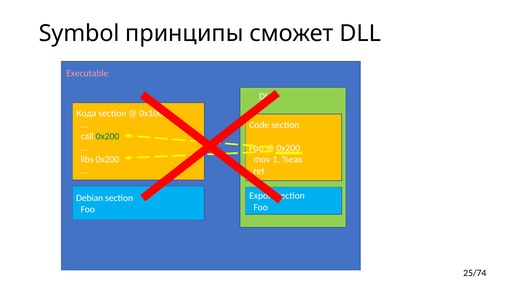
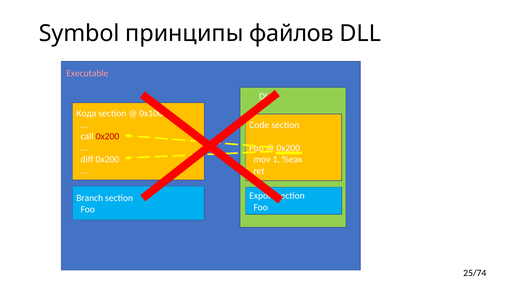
сможет: сможет -> файлов (292, 34)
0x200 colour: green -> red (107, 137)
libs: libs -> diff (87, 160)
Debian: Debian -> Branch (90, 198)
